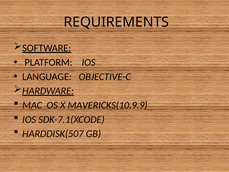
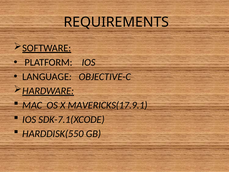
MAVERICKS(10.9.9: MAVERICKS(10.9.9 -> MAVERICKS(17.9.1 (108, 105)
HARDDISK(507: HARDDISK(507 -> HARDDISK(550 (53, 134)
